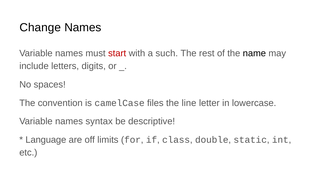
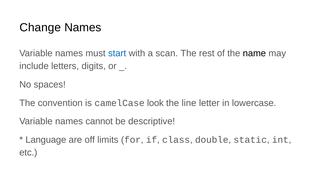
start colour: red -> blue (117, 53)
such: such -> scan (167, 53)
files: files -> look (155, 103)
syntax: syntax -> cannot (99, 121)
